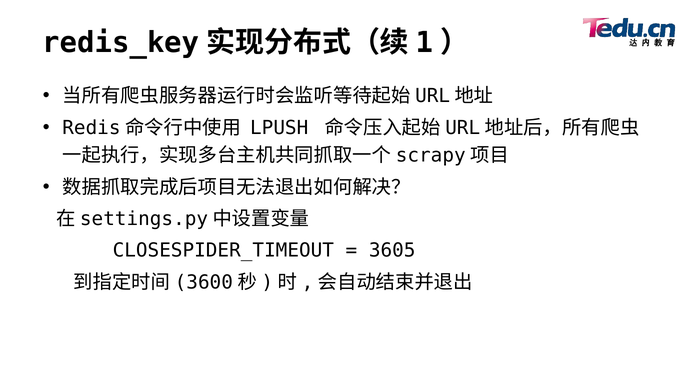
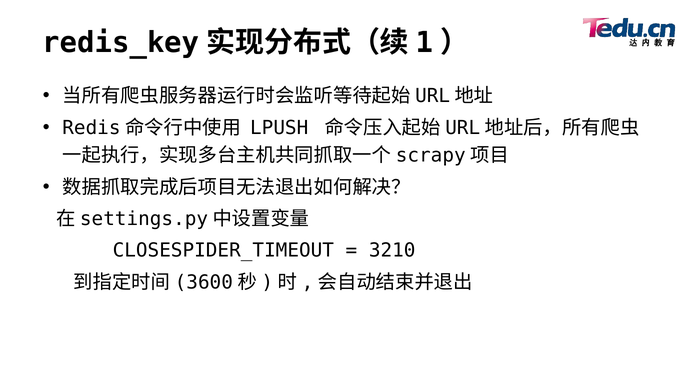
3605: 3605 -> 3210 (392, 251)
